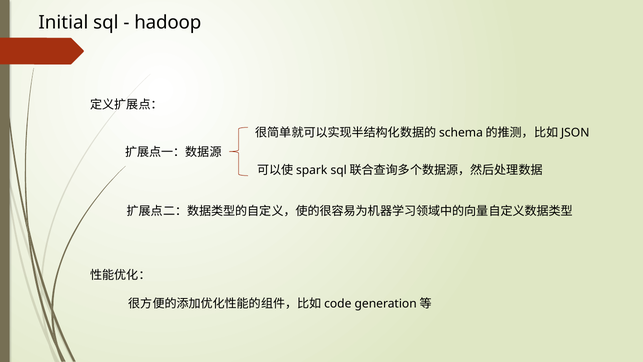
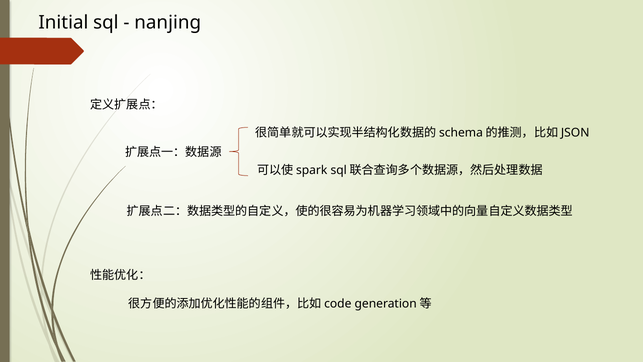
hadoop: hadoop -> nanjing (168, 23)
